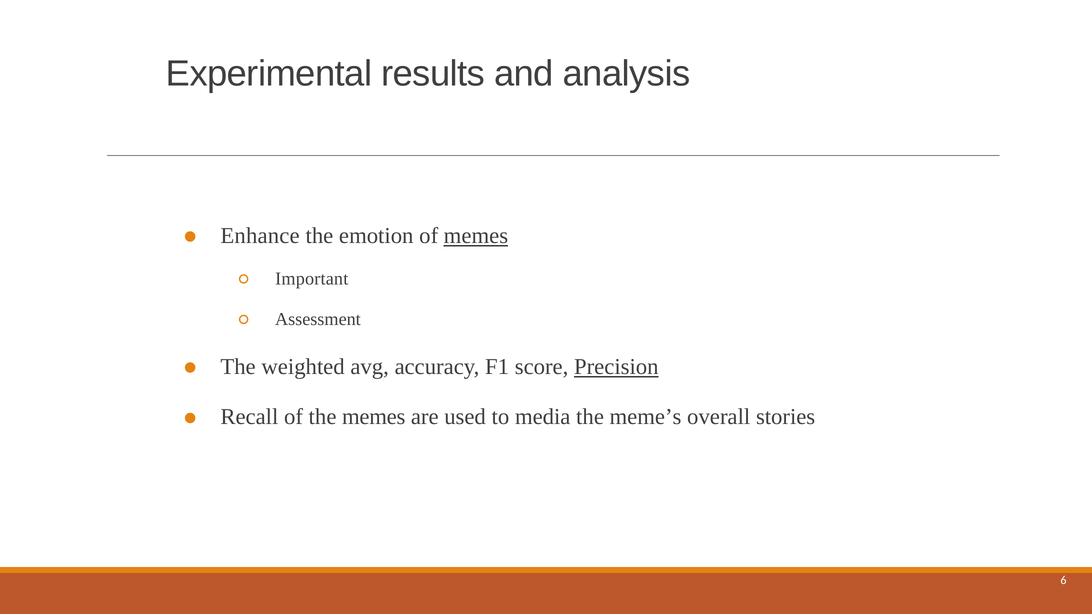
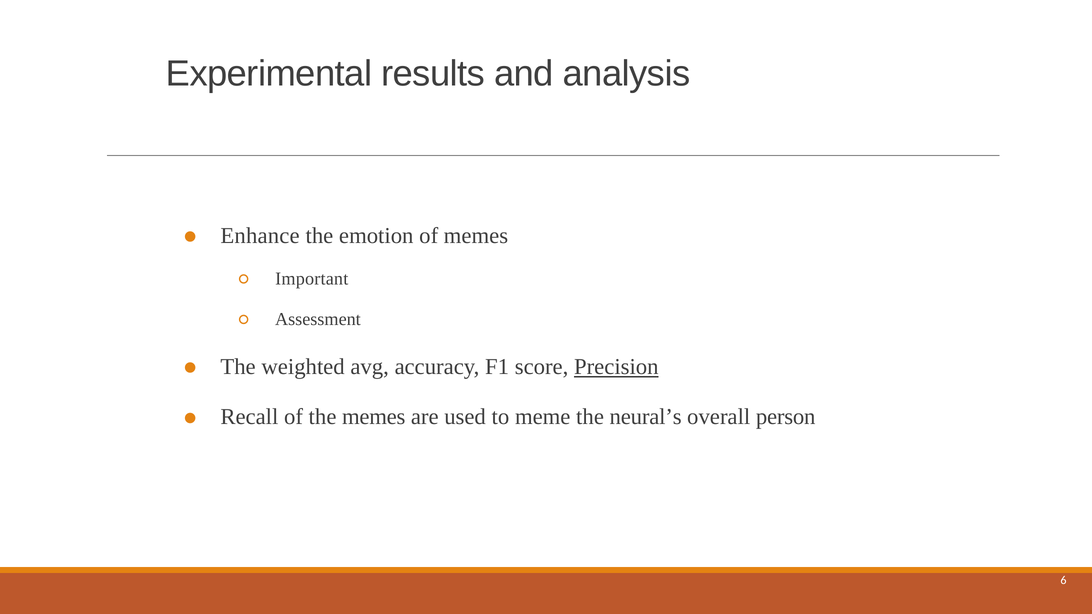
memes underline: present -> none (476, 236)
media: media -> meme (543, 417)
meme’s: meme’s -> neural’s (646, 417)
stories: stories -> person (786, 417)
